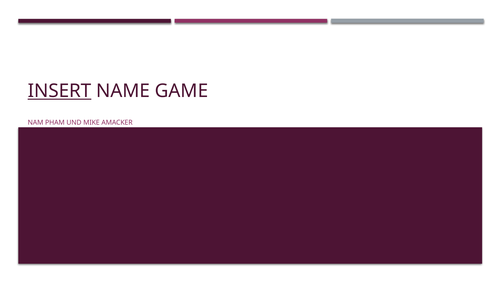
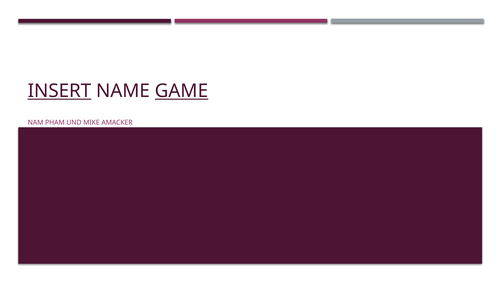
GAME underline: none -> present (182, 91)
